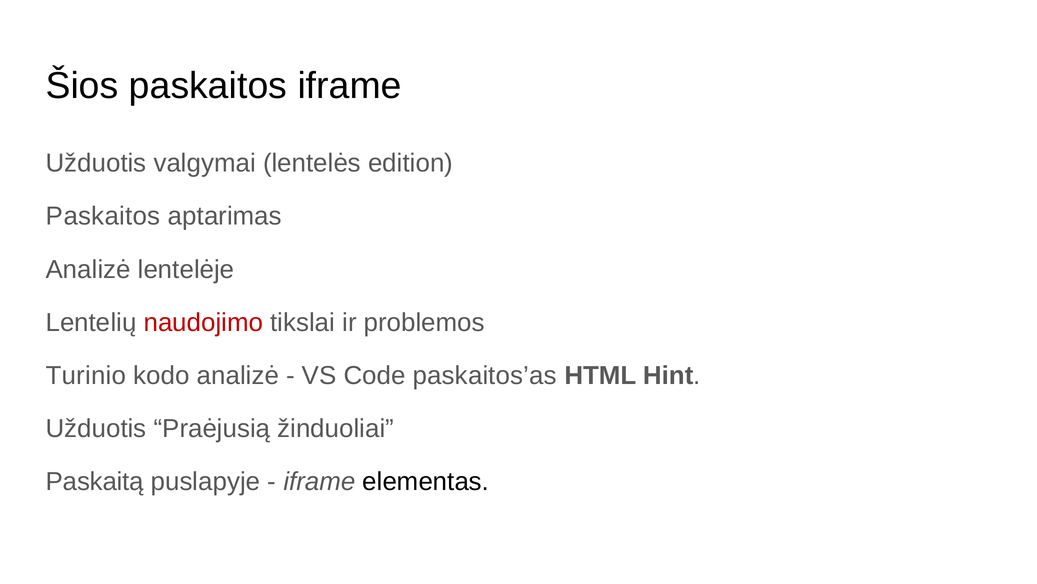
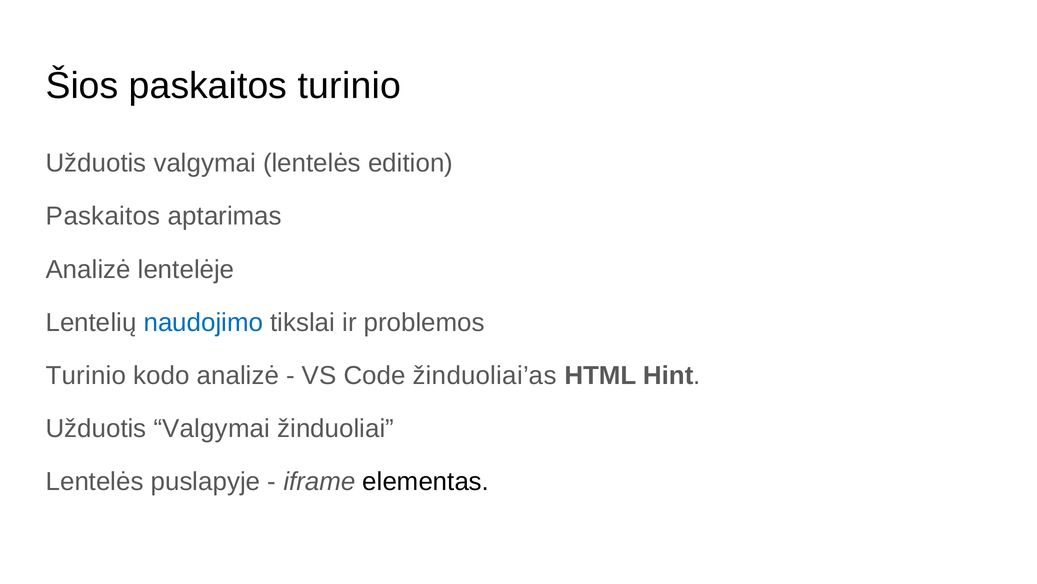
paskaitos iframe: iframe -> turinio (349, 86)
naudojimo colour: red -> blue (203, 322)
paskaitos’as: paskaitos’as -> žinduoliai’as (485, 375)
Praėjusią: Praėjusią -> Valgymai (212, 428)
Paskaitą: Paskaitą -> Lentelės (95, 481)
